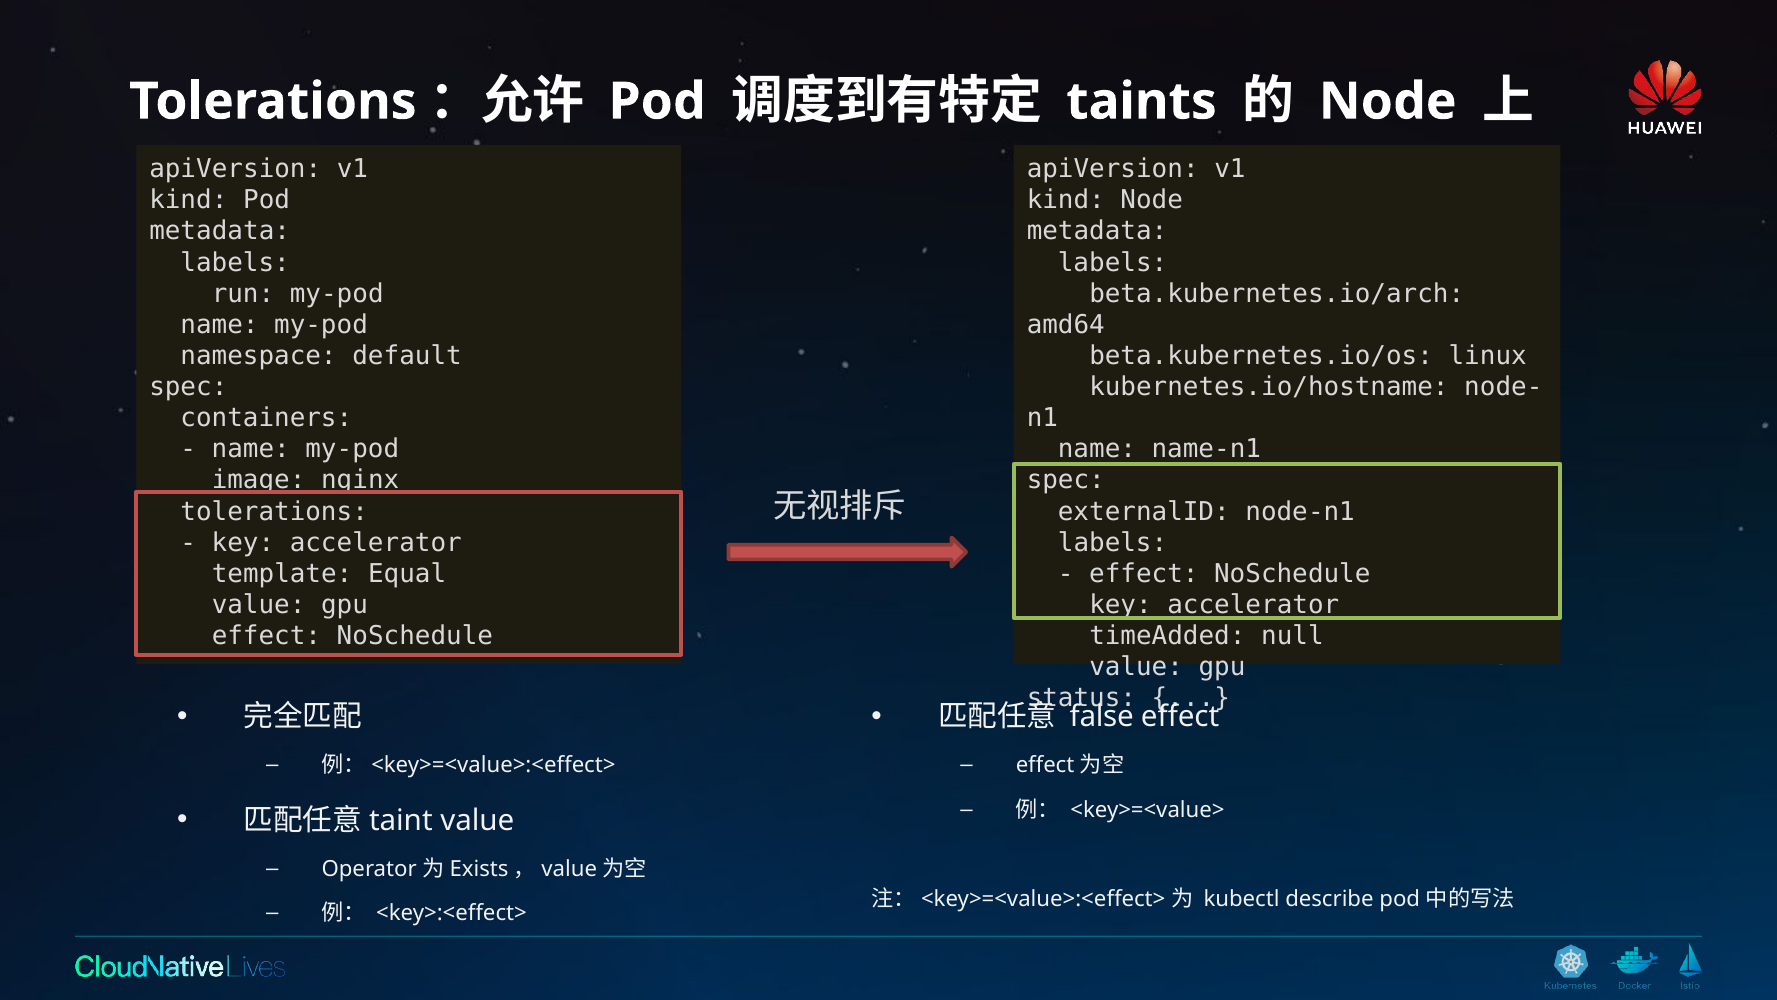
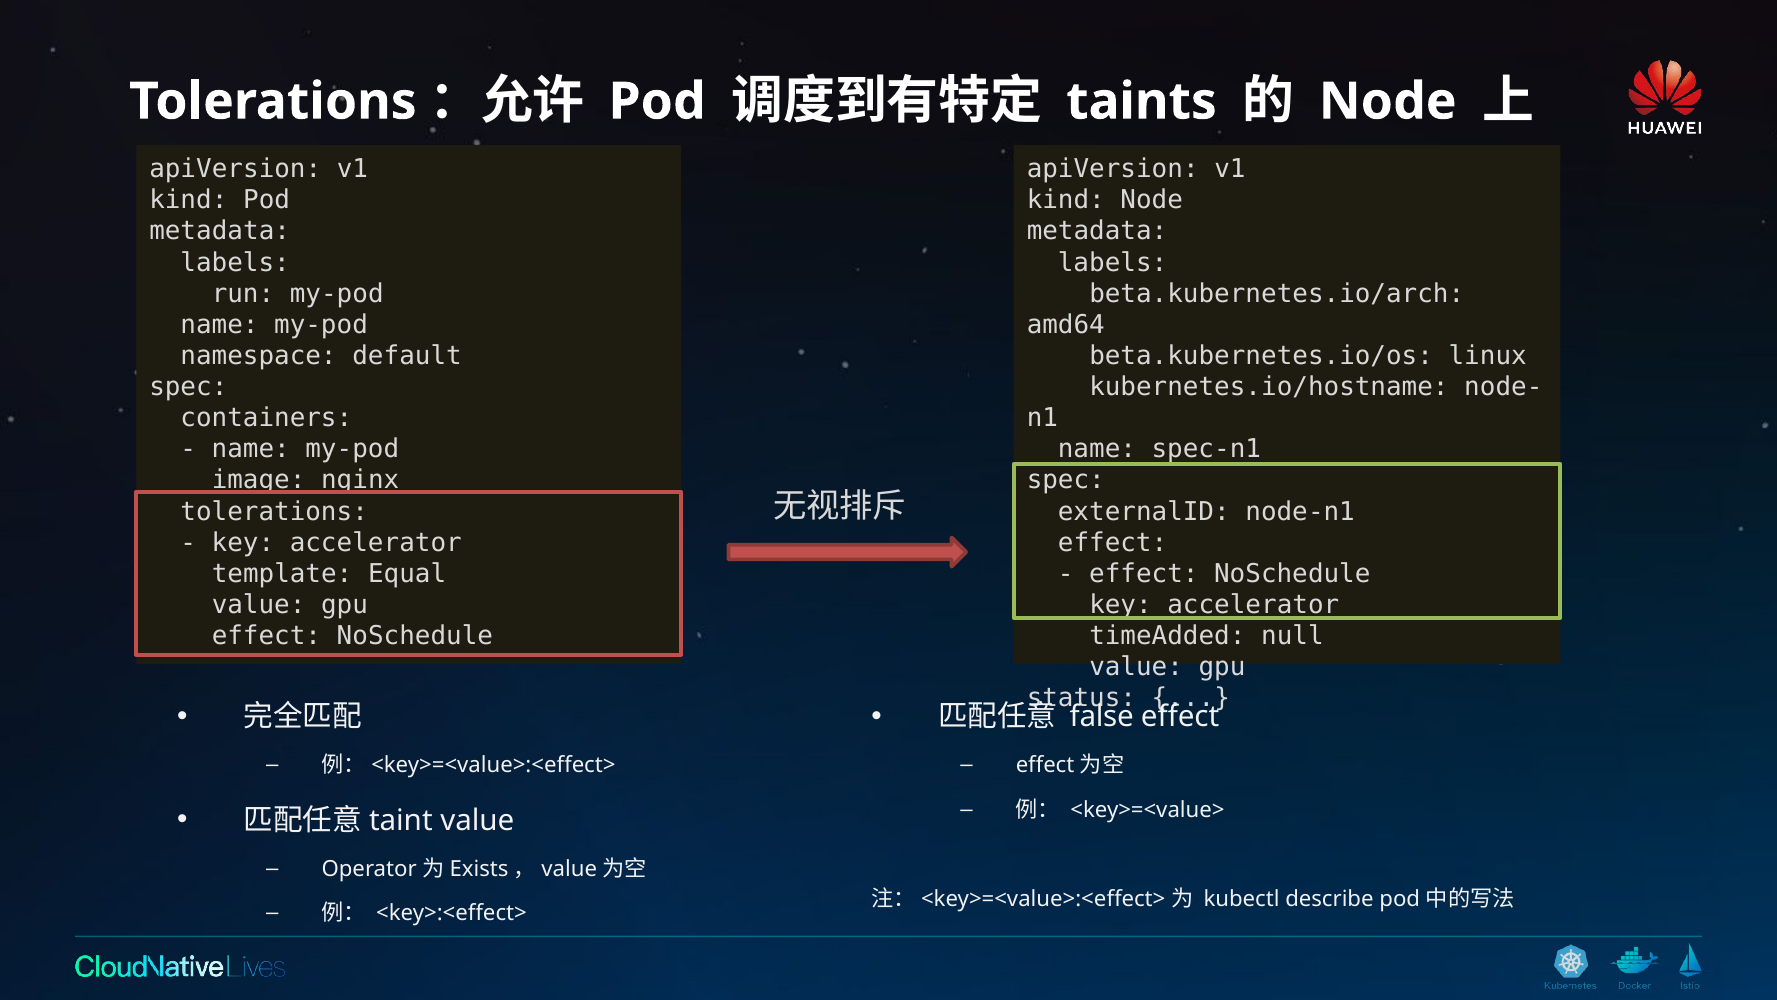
name-n1: name-n1 -> spec-n1 (1206, 449)
labels: labels -> effect (1113, 542)
